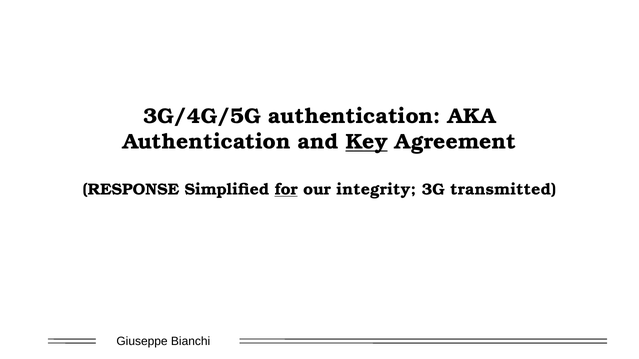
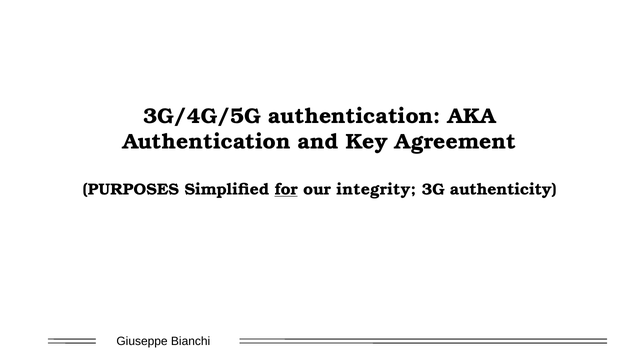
Key underline: present -> none (367, 142)
RESPONSE: RESPONSE -> PURPOSES (131, 190)
transmitted: transmitted -> authenticity (503, 190)
